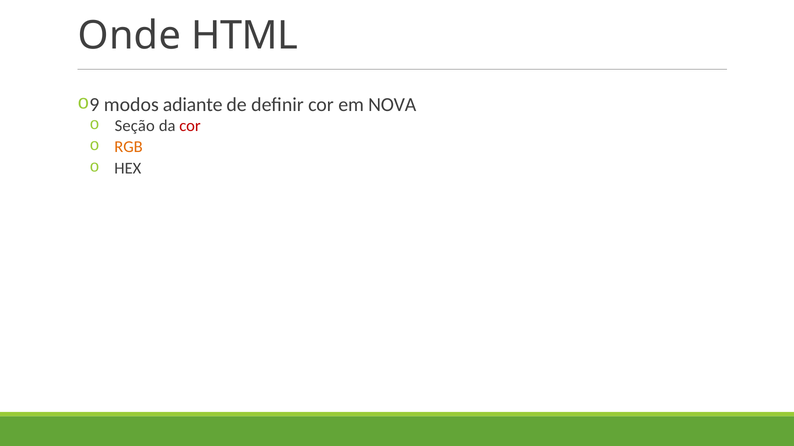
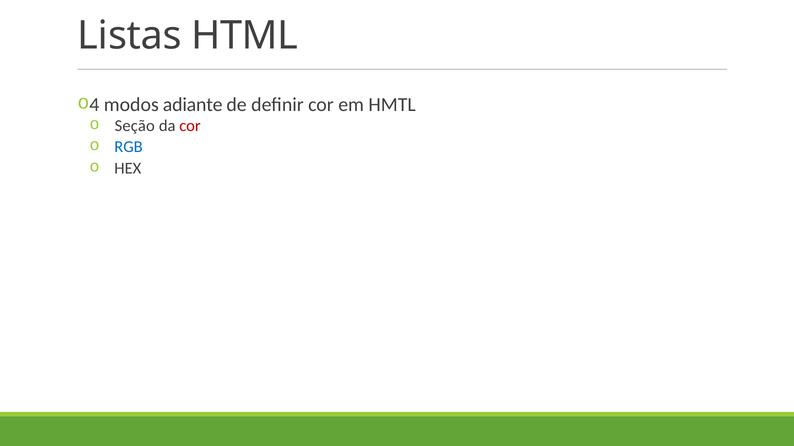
Onde: Onde -> Listas (130, 36)
9: 9 -> 4 (94, 105)
NOVA: NOVA -> HMTL (392, 105)
RGB colour: orange -> blue (128, 147)
